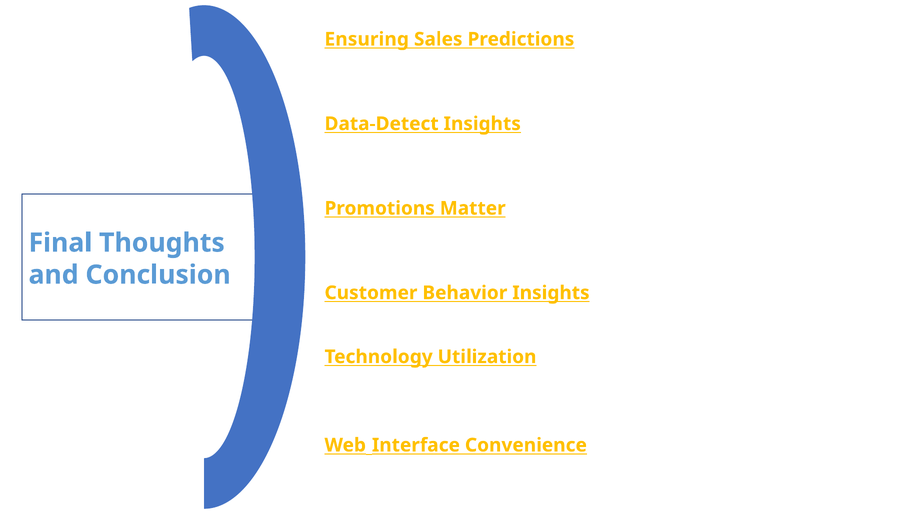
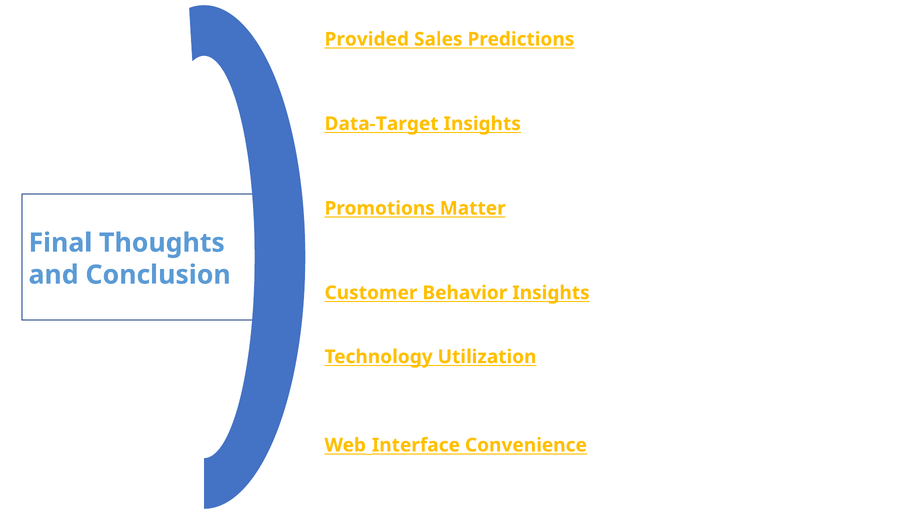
Ensuring: Ensuring -> Provided (367, 39)
Data-Detect: Data-Detect -> Data-Target (382, 124)
